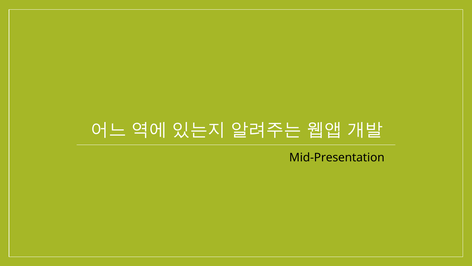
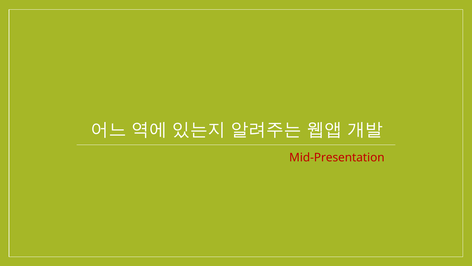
Mid-Presentation colour: black -> red (337, 157)
